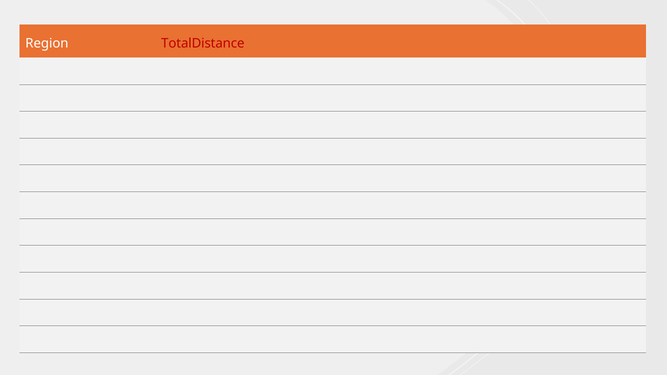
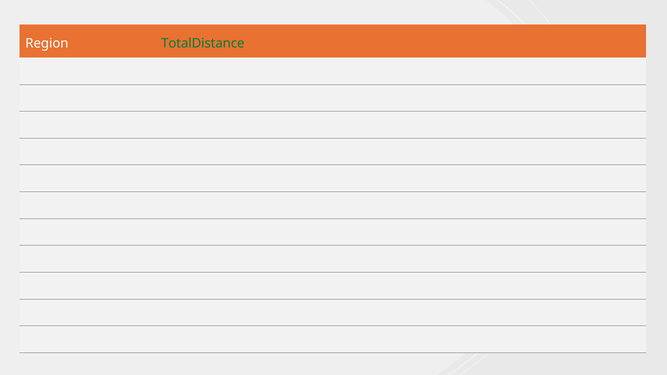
TotalDistance colour: red -> green (203, 43)
